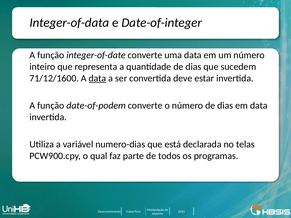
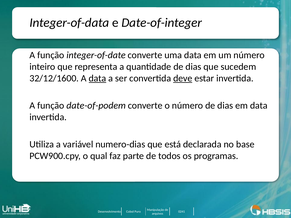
71/12/1600: 71/12/1600 -> 32/12/1600 (54, 78)
deve underline: none -> present (183, 78)
telas: telas -> base (245, 144)
